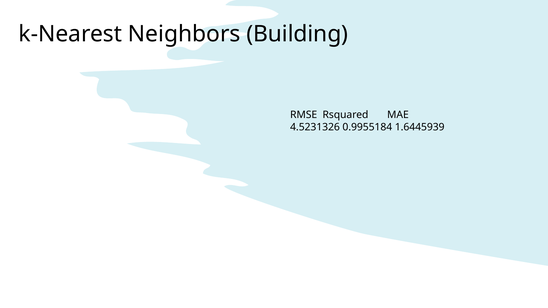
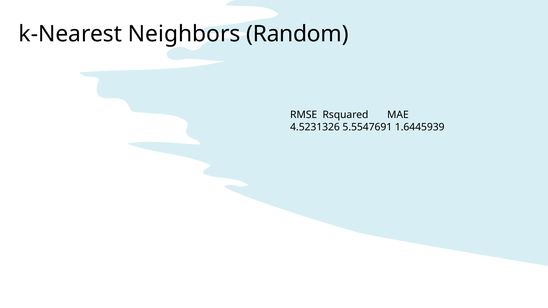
Building: Building -> Random (297, 34)
0.9955184: 0.9955184 -> 5.5547691 (367, 127)
